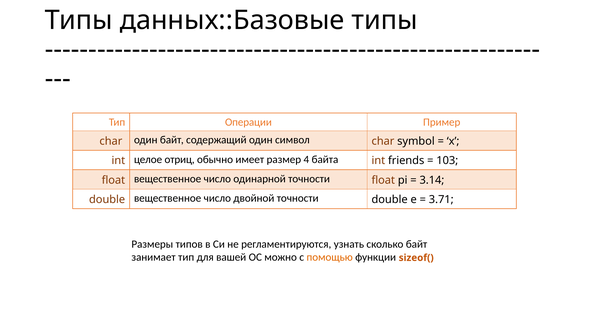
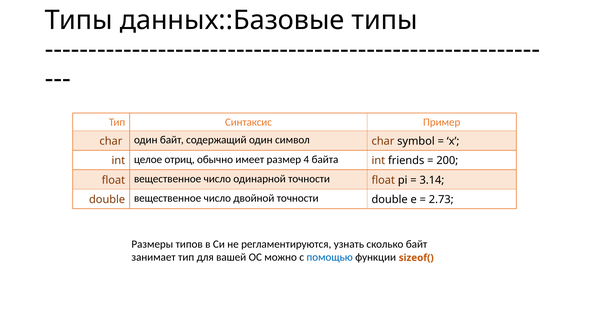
Операции: Операции -> Синтаксис (248, 122)
103: 103 -> 200 (447, 161)
3.71: 3.71 -> 2.73 (441, 200)
помощью colour: orange -> blue (330, 258)
